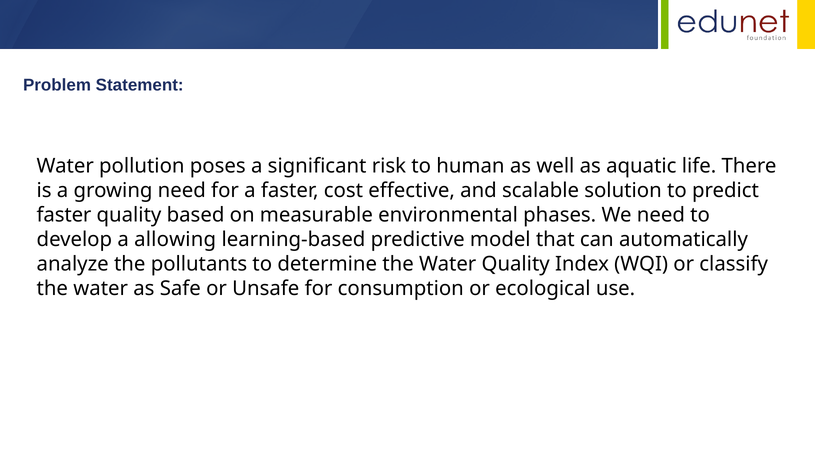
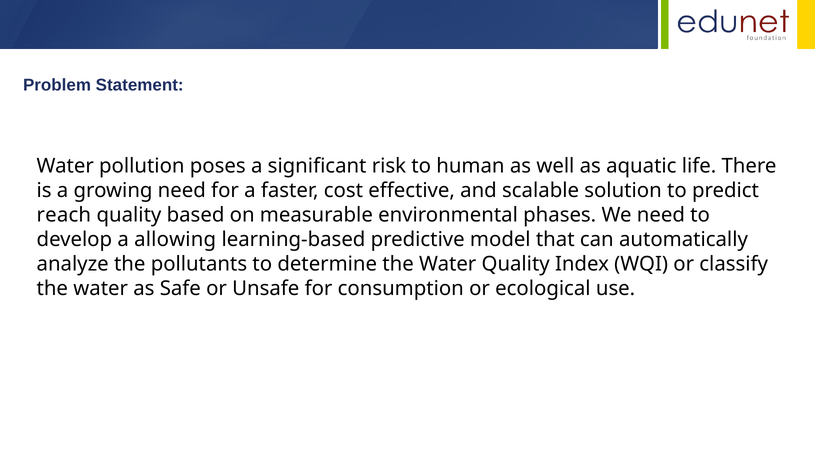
faster: faster -> reach (64, 215)
